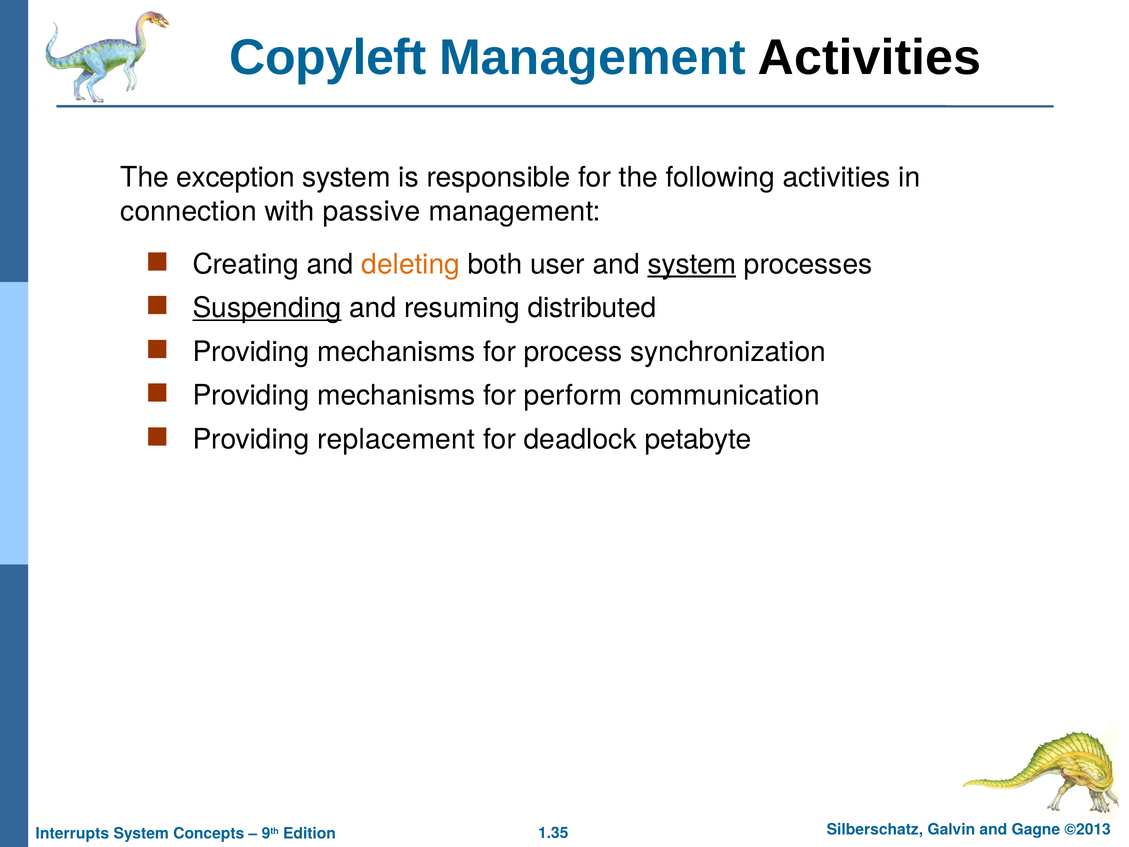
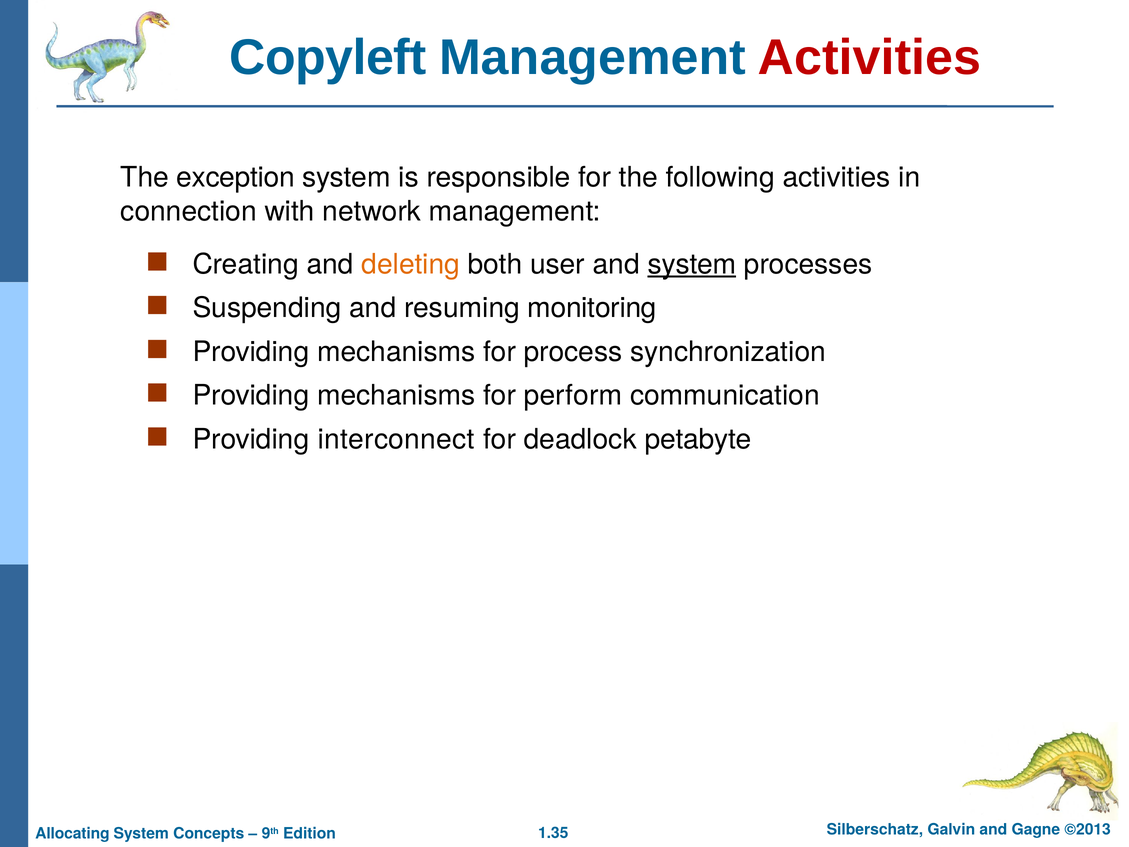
Activities colour: black -> red (869, 58)
passive: passive -> network (372, 211)
Suspending underline: present -> none (267, 308)
distributed: distributed -> monitoring (592, 308)
replacement: replacement -> interconnect (396, 439)
Interrupts: Interrupts -> Allocating (72, 834)
